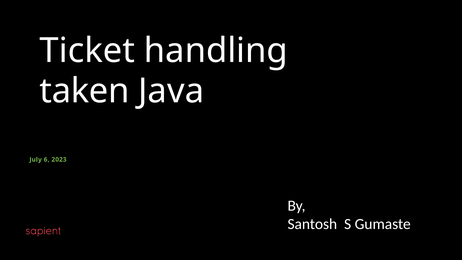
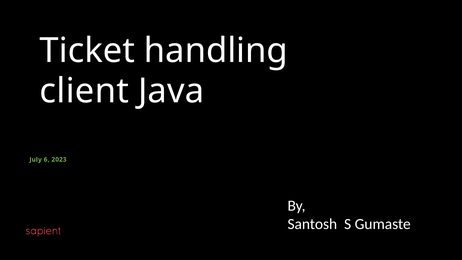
taken: taken -> client (84, 91)
